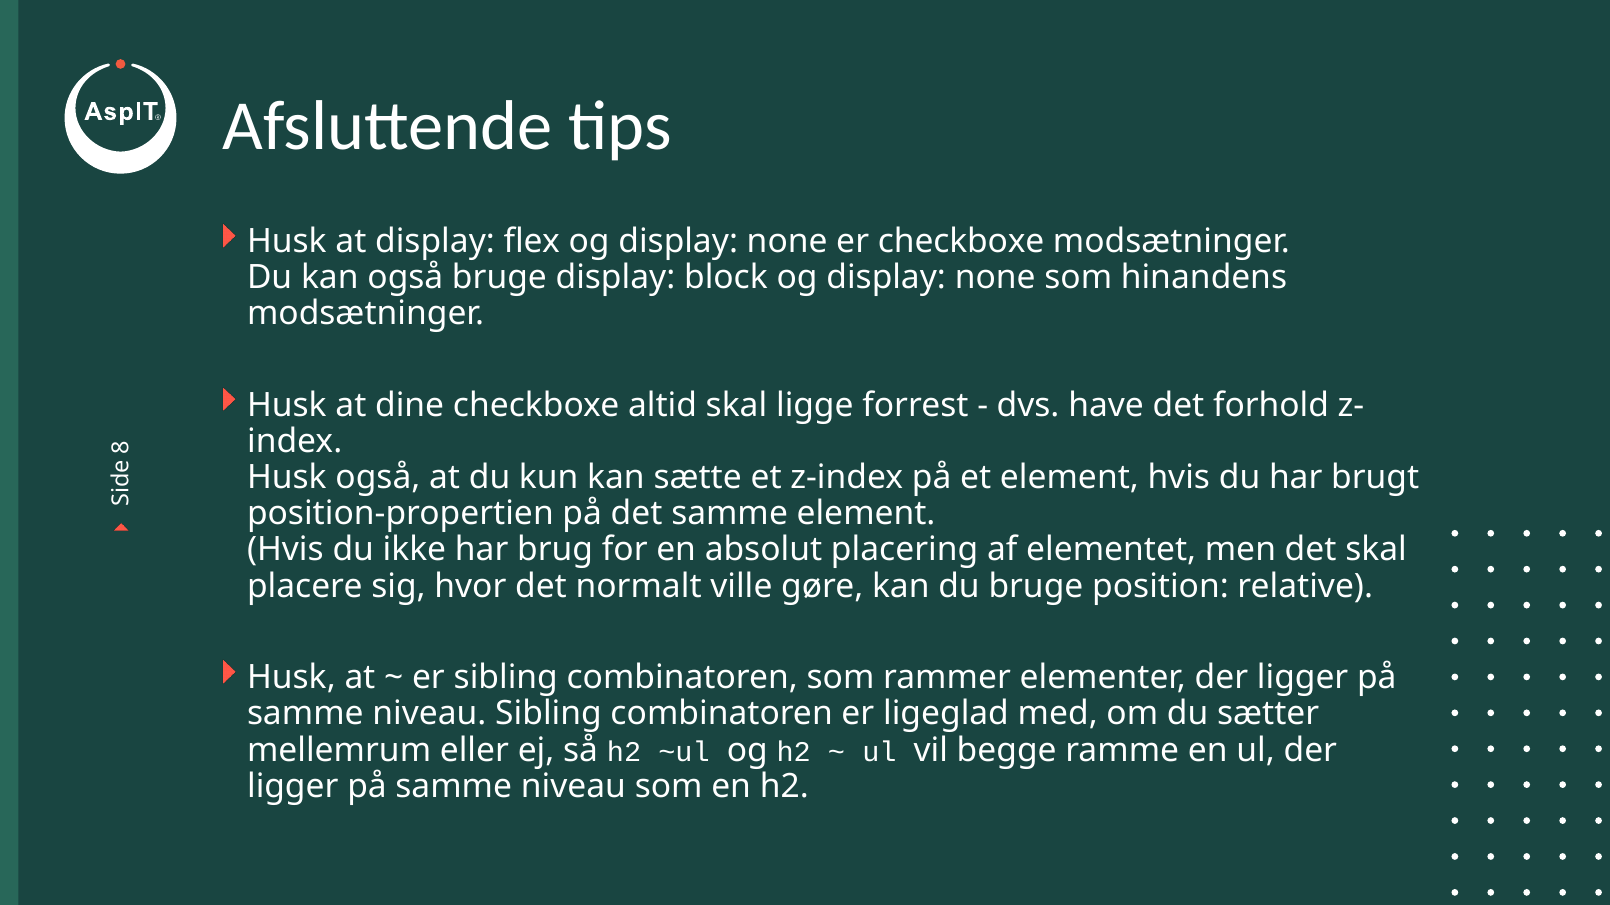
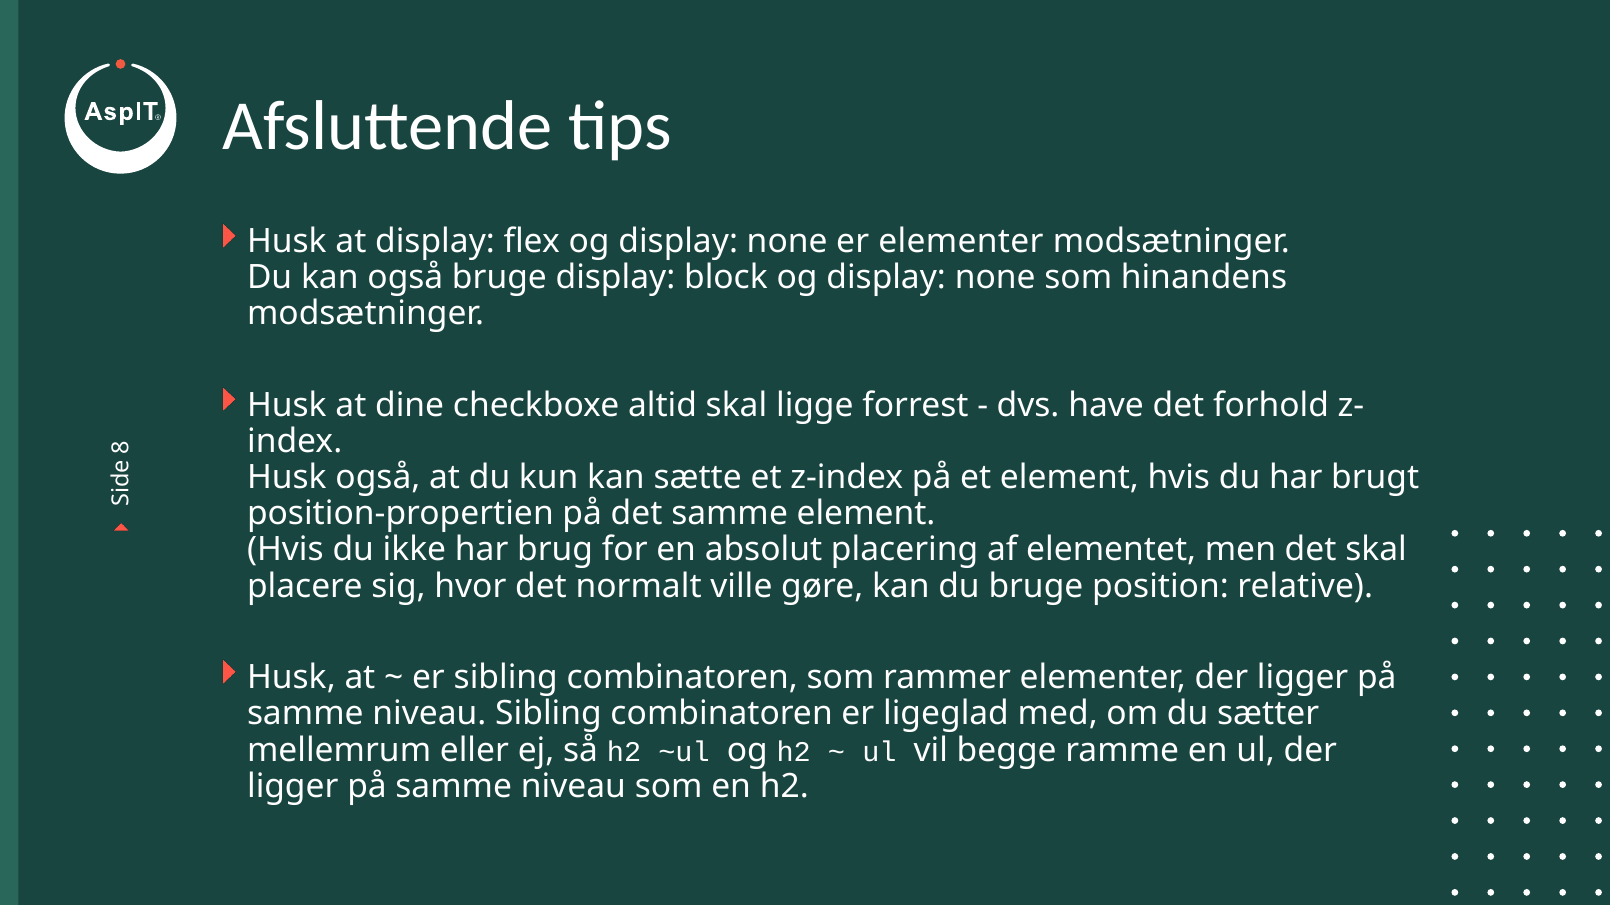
er checkboxe: checkboxe -> elementer (961, 241)
